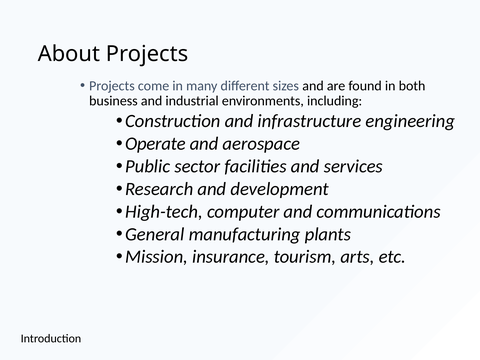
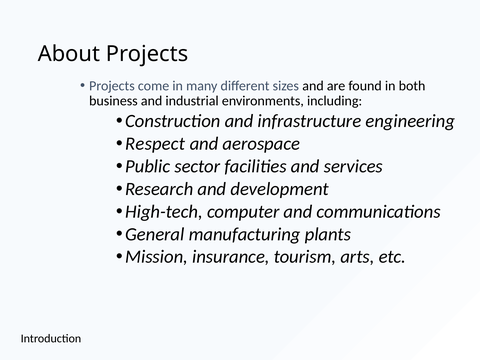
Operate: Operate -> Respect (155, 144)
